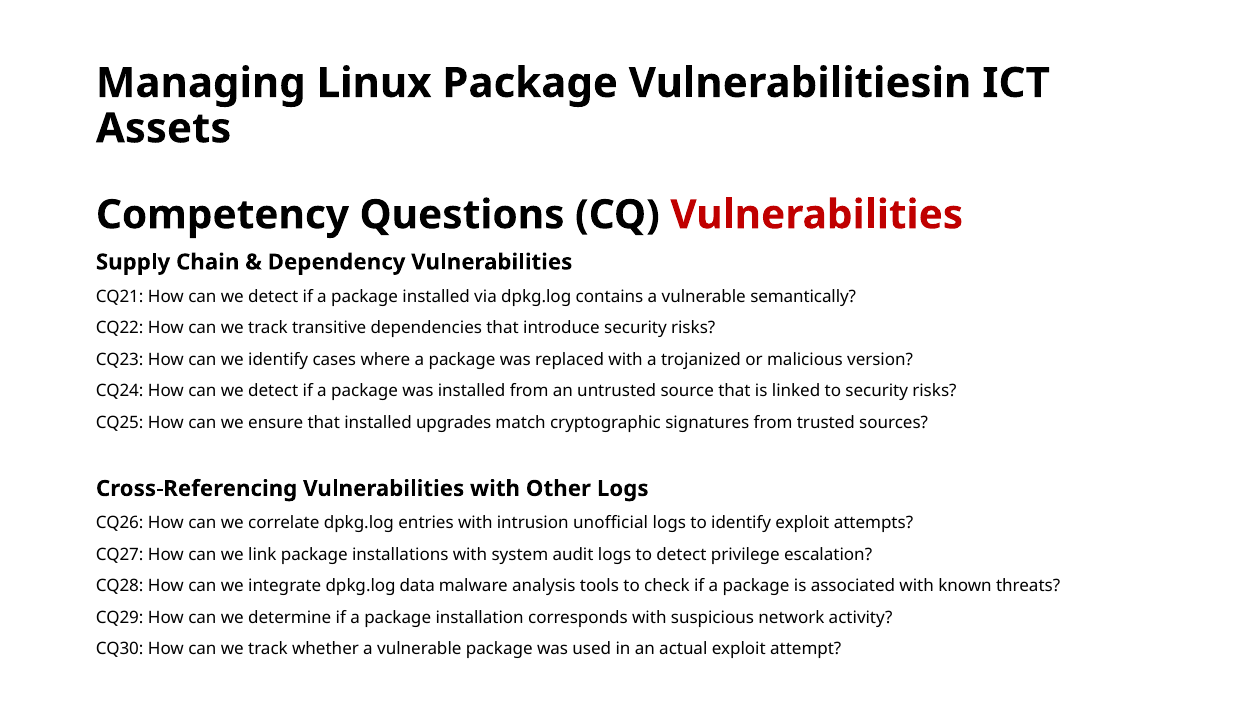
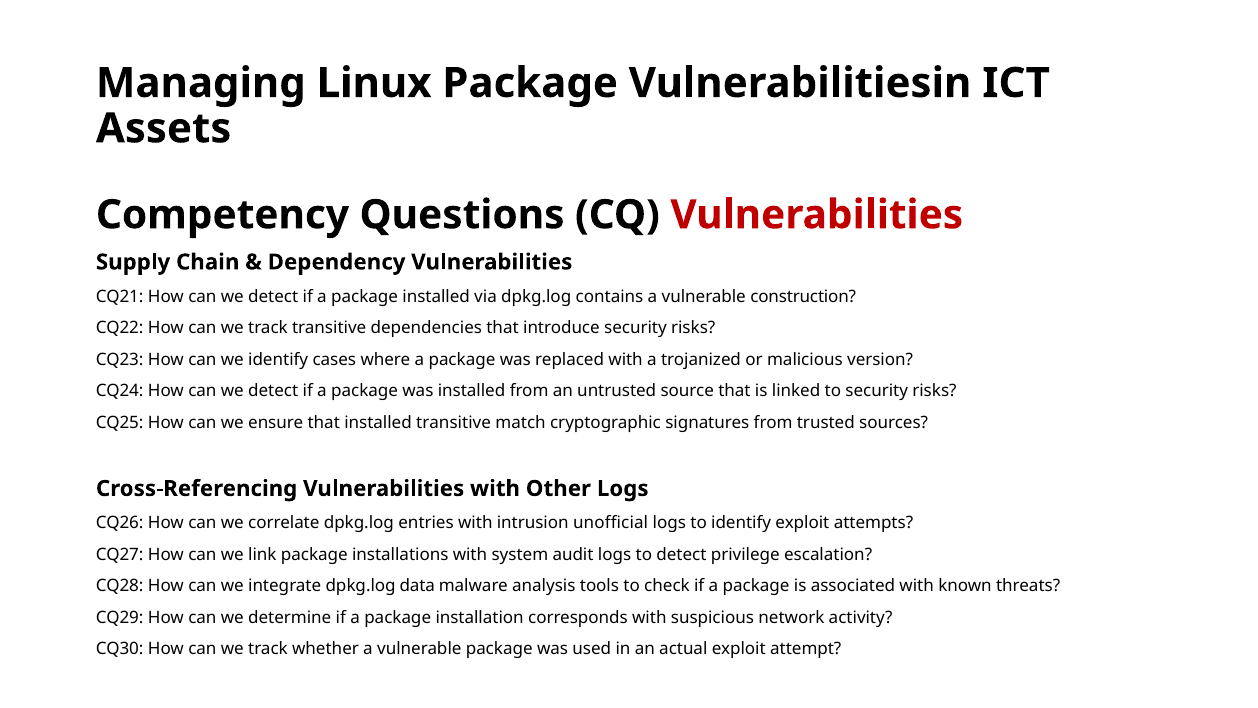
semantically: semantically -> construction (803, 296)
installed upgrades: upgrades -> transitive (454, 423)
